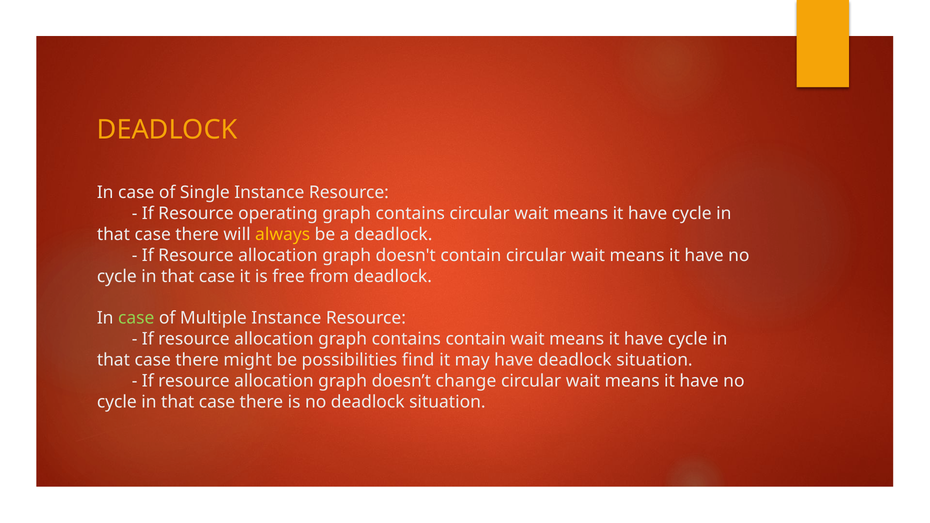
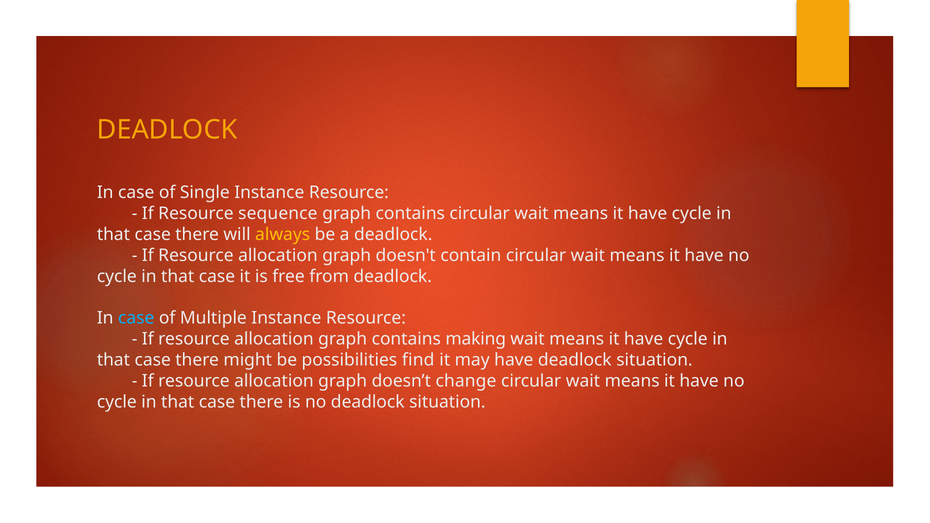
operating: operating -> sequence (278, 214)
case colour: light green -> light blue (136, 318)
contains contain: contain -> making (476, 339)
